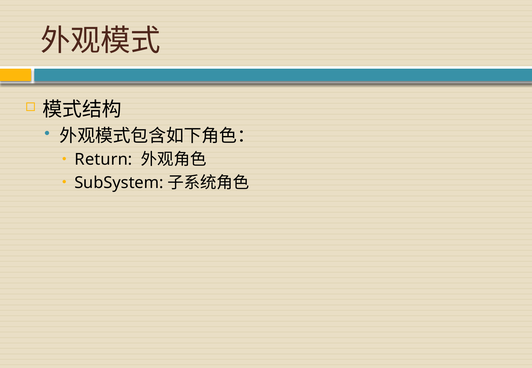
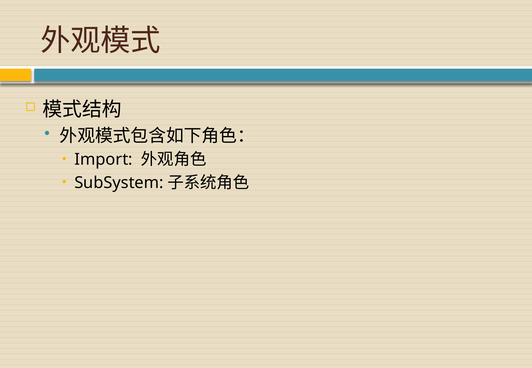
Return: Return -> Import (104, 160)
